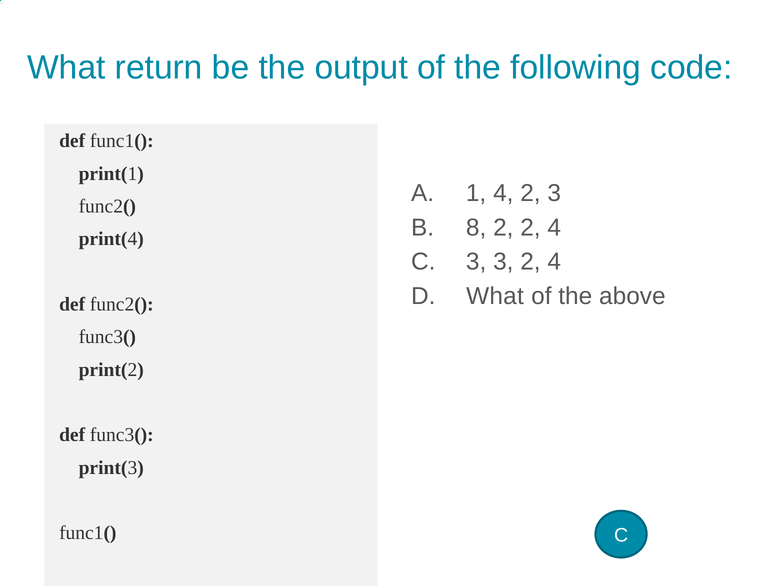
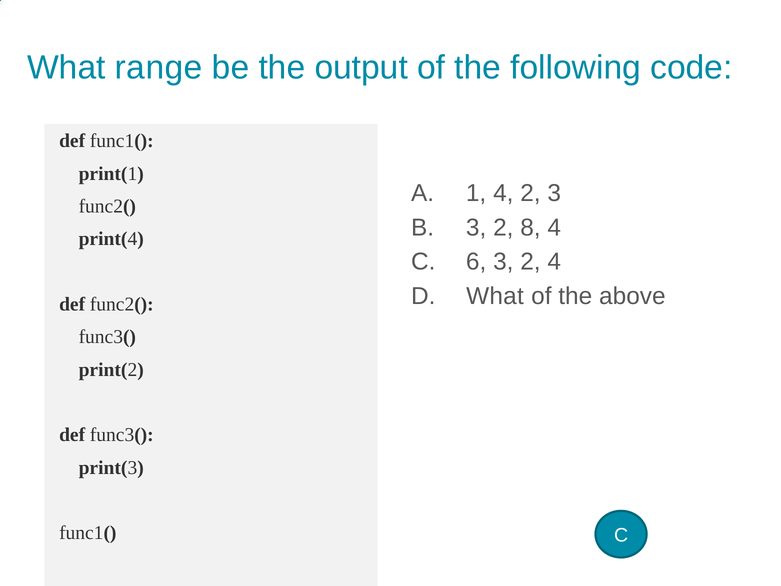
return: return -> range (159, 68)
8: 8 -> 3 (476, 227)
2 2: 2 -> 8 (530, 227)
C 3: 3 -> 6 (476, 262)
